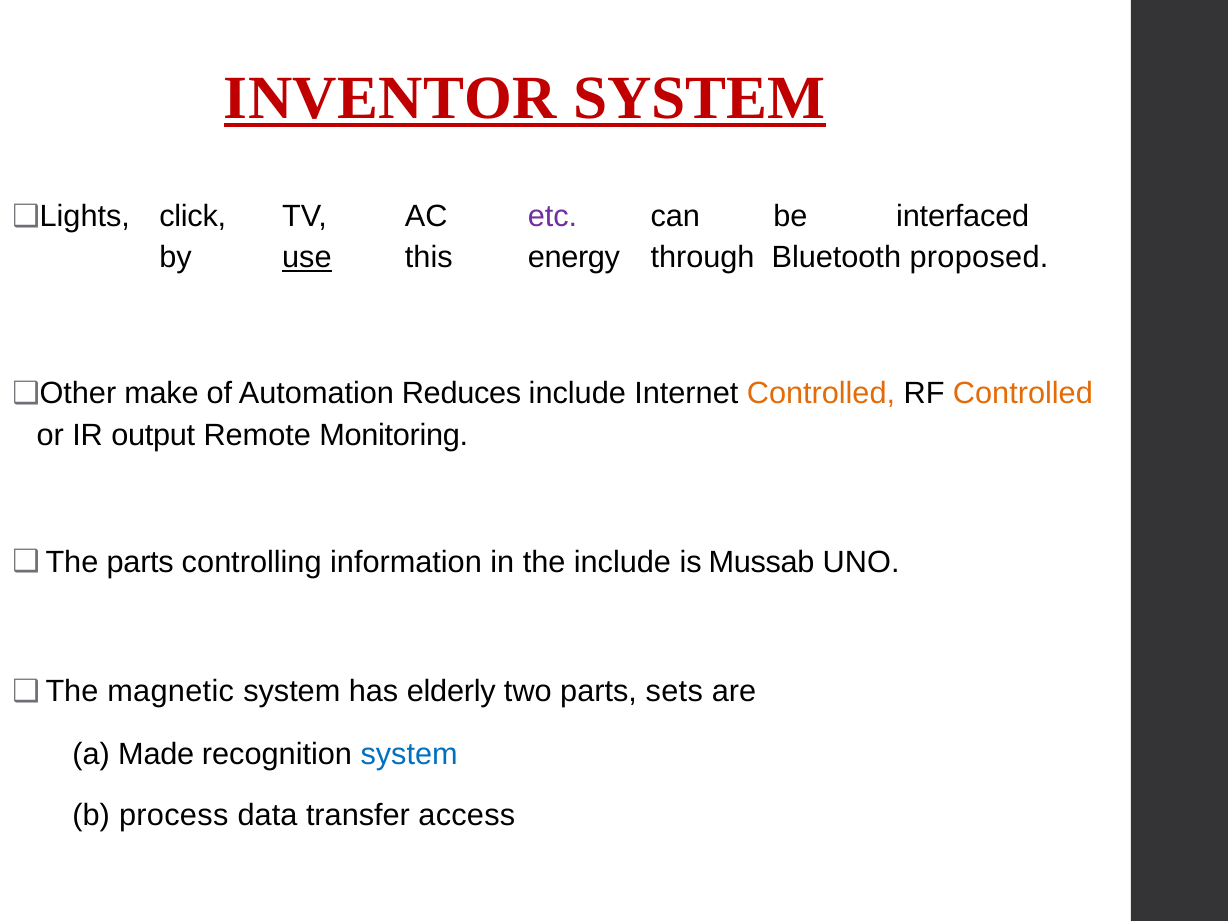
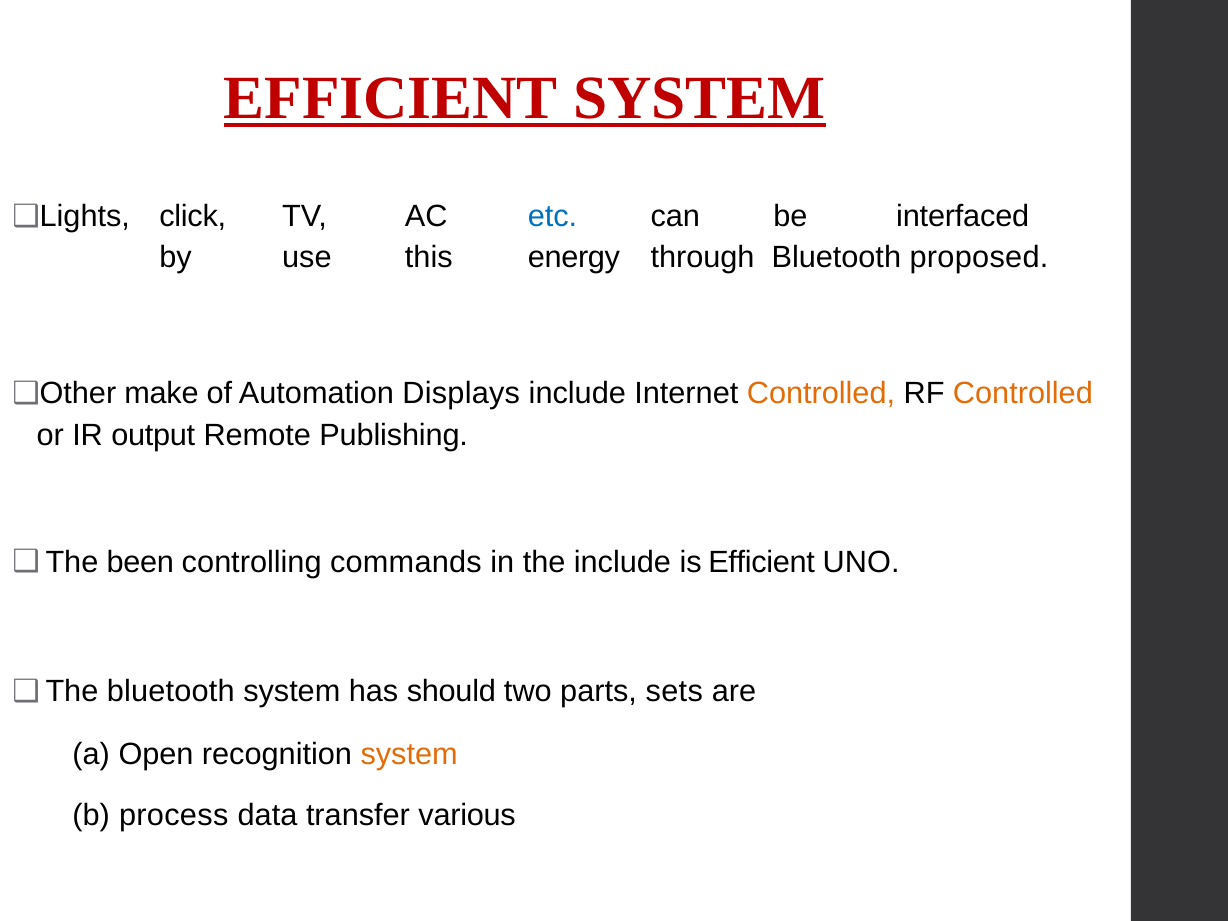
INVENTOR: INVENTOR -> EFFICIENT (391, 98)
etc colour: purple -> blue (552, 217)
use underline: present -> none (307, 258)
Reduces: Reduces -> Displays (461, 394)
Monitoring: Monitoring -> Publishing (394, 435)
parts: parts -> been (140, 562)
information: information -> commands (406, 562)
is Mussab: Mussab -> Efficient (762, 562)
magnetic: magnetic -> bluetooth (171, 692)
elderly: elderly -> should (451, 692)
Made: Made -> Open (156, 754)
system colour: blue -> orange (409, 754)
access: access -> various (467, 816)
